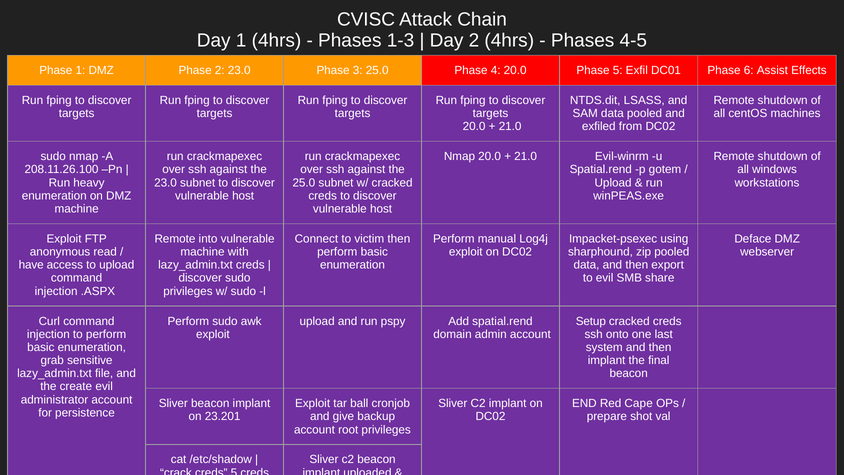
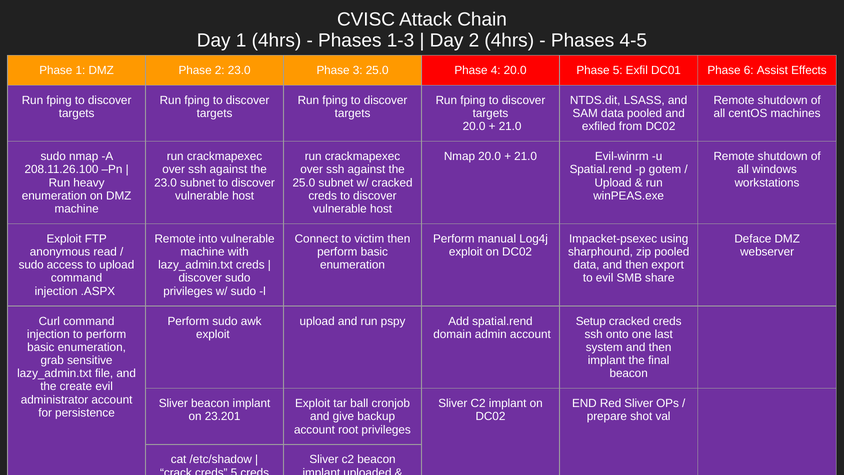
have: have -> sudo (31, 265)
Red Cape: Cape -> Sliver (639, 403)
